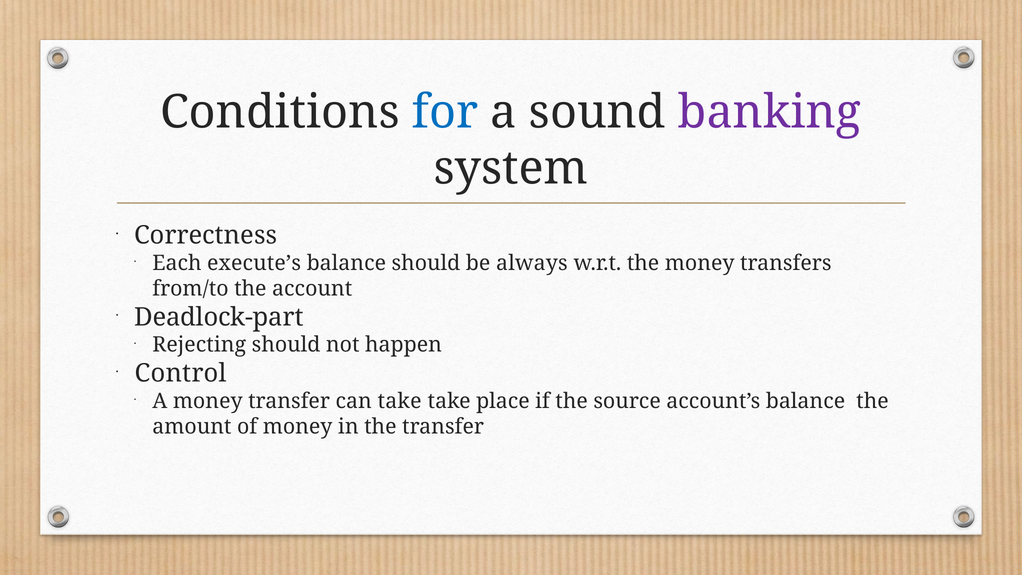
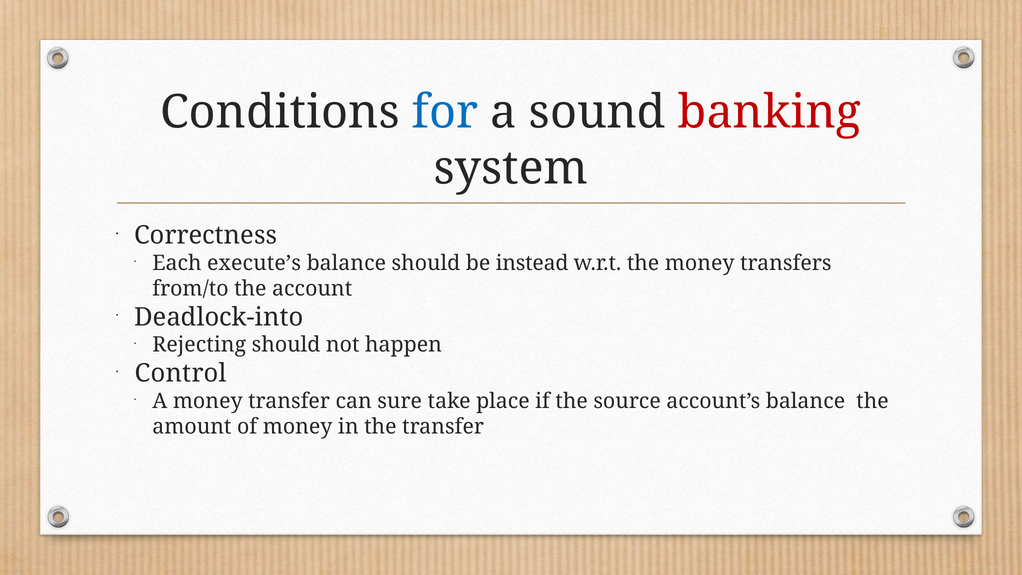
banking colour: purple -> red (769, 112)
always: always -> instead (532, 263)
Deadlock-part: Deadlock-part -> Deadlock-into (219, 317)
can take: take -> sure (400, 401)
